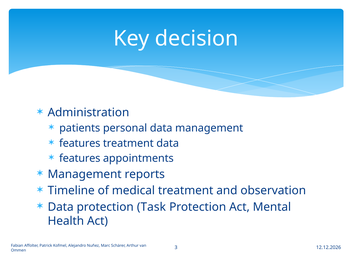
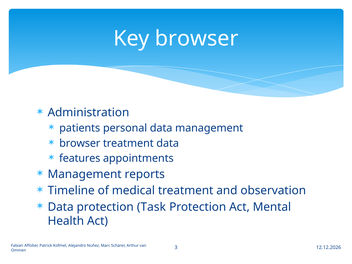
Key decision: decision -> browser (197, 39)
features: features -> browser (80, 143)
